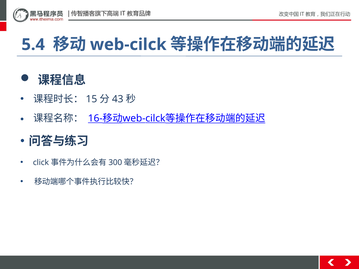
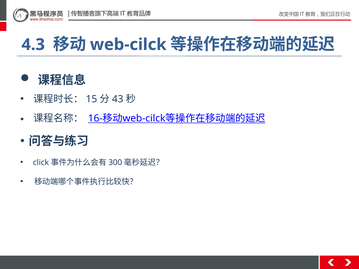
5.4: 5.4 -> 4.3 (33, 45)
